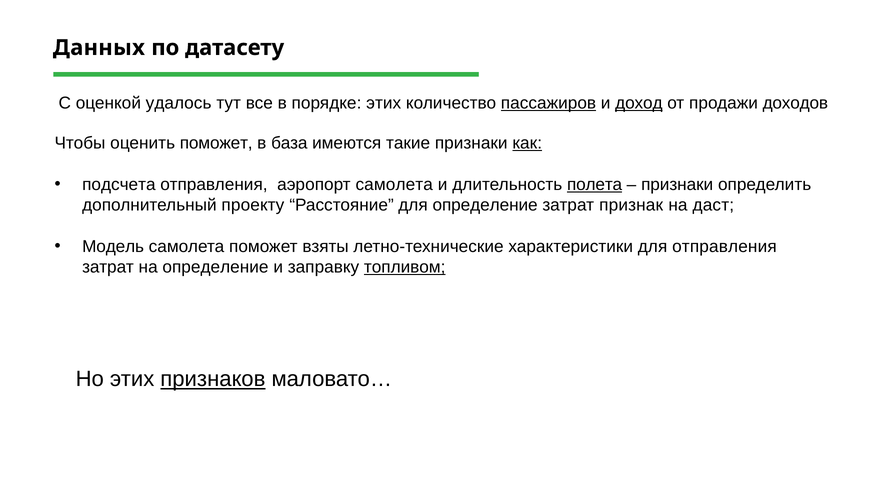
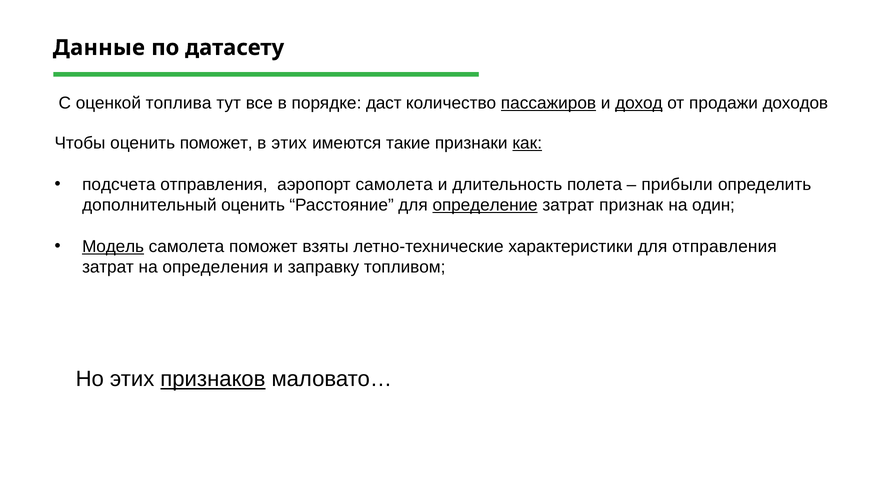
Данных: Данных -> Данные (99, 48)
удалось: удалось -> топлива (179, 103)
порядке этих: этих -> даст (384, 103)
в база: база -> этих (289, 143)
полета underline: present -> none (595, 185)
признаки: признаки -> прибыли (677, 185)
дополнительный проекту: проекту -> оценить (253, 205)
определение underline: none -> present (485, 205)
даст: даст -> один (713, 205)
Модель underline: none -> present (113, 247)
на определение: определение -> определения (215, 267)
топливом underline: present -> none (405, 267)
